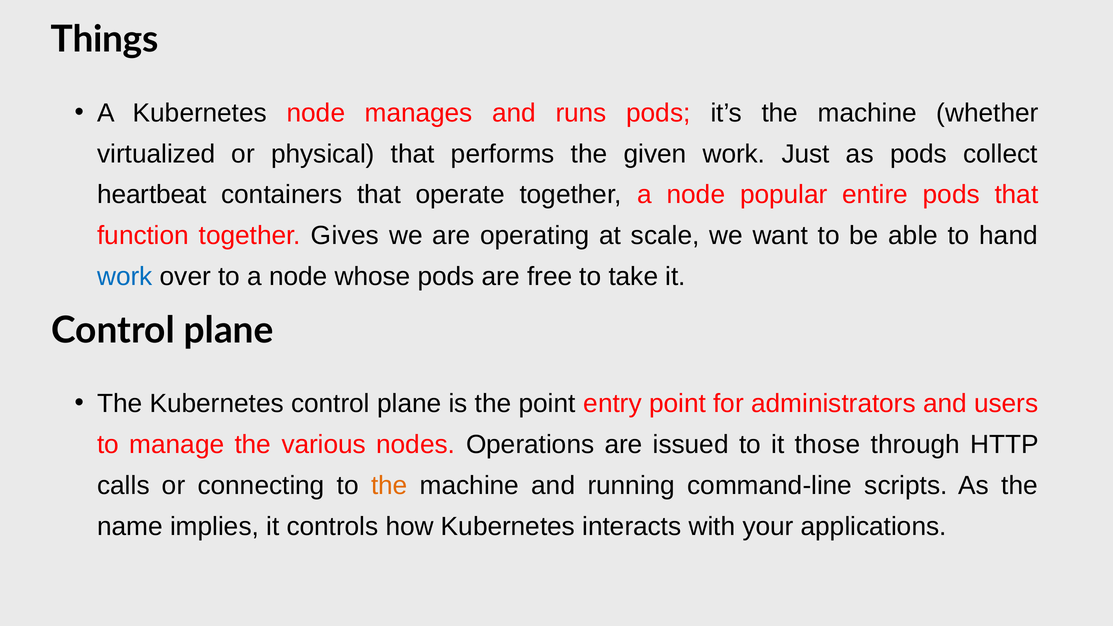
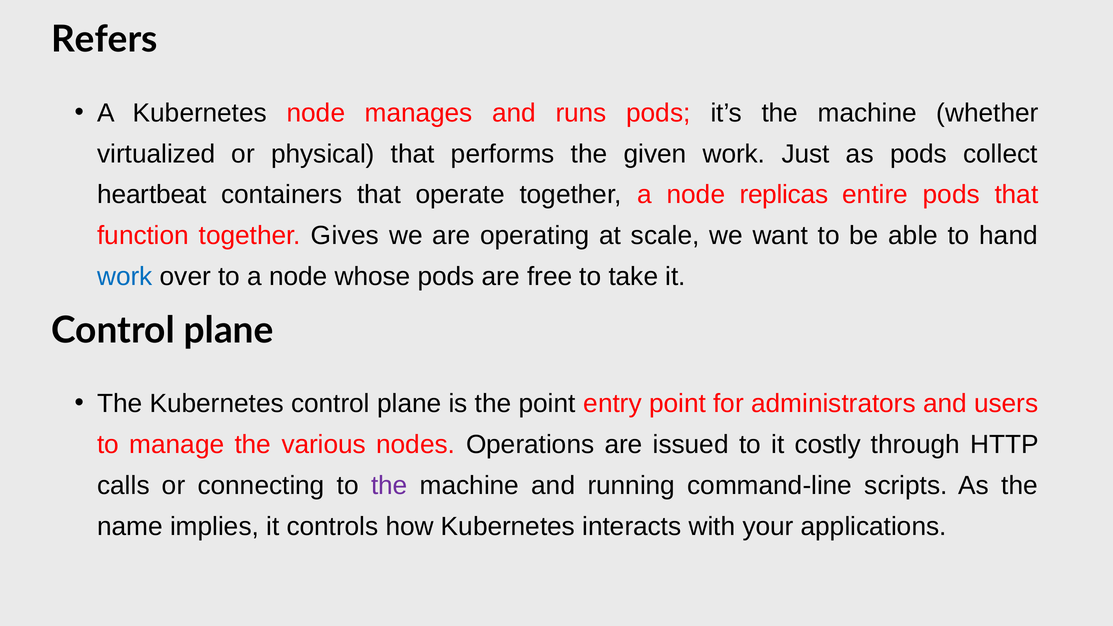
Things: Things -> Refers (104, 40)
popular: popular -> replicas (784, 195)
those: those -> costly (828, 444)
the colour: orange -> purple (389, 485)
